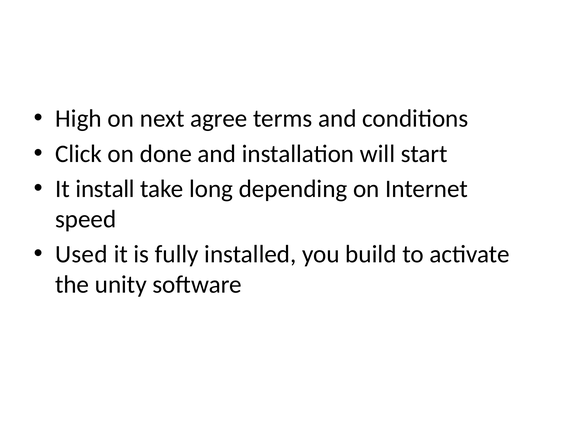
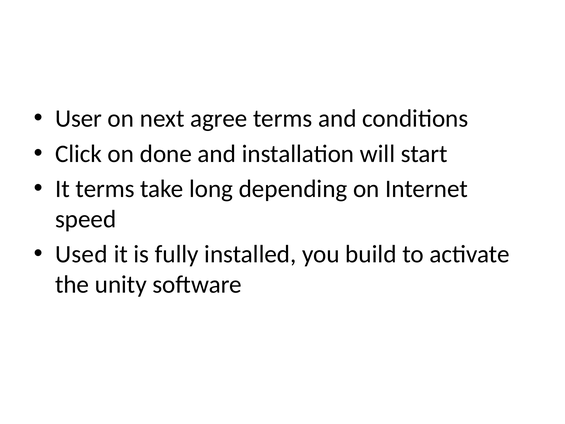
High: High -> User (79, 119)
It install: install -> terms (105, 189)
